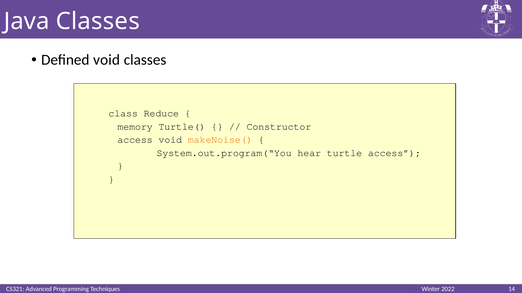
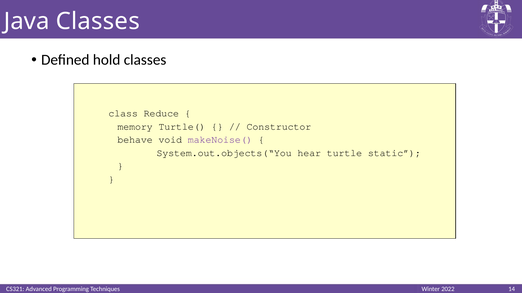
Defined void: void -> hold (107, 60)
access: access -> behave (135, 140)
makeNoise( colour: orange -> purple (220, 140)
System.out.program(“You: System.out.program(“You -> System.out.objects(“You (224, 153)
turtle access: access -> static (394, 153)
